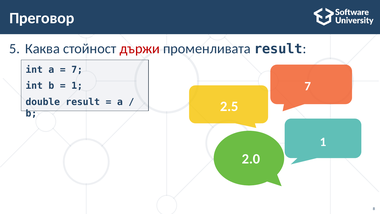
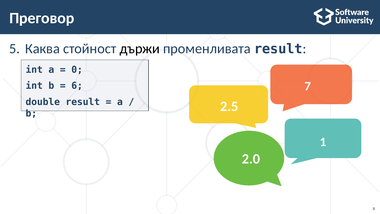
държи colour: red -> black (140, 49)
7: 7 -> 0 (77, 70)
1: 1 -> 6 (77, 86)
